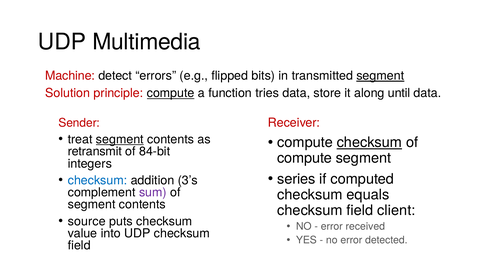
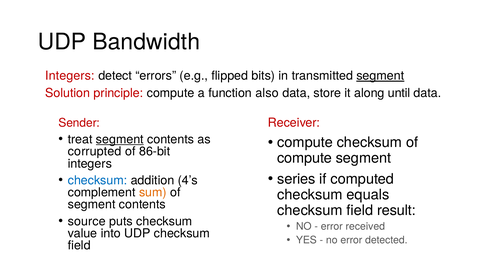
Multimedia: Multimedia -> Bandwidth (146, 42)
Machine: Machine -> Integers (70, 76)
compute underline: present -> none (171, 93)
tries: tries -> also (267, 93)
checksum underline: present -> none (369, 143)
retransmit: retransmit -> corrupted (95, 152)
84-bit: 84-bit -> 86-bit (155, 152)
3’s: 3’s -> 4’s (188, 180)
sum colour: purple -> orange (153, 193)
client: client -> result (396, 210)
